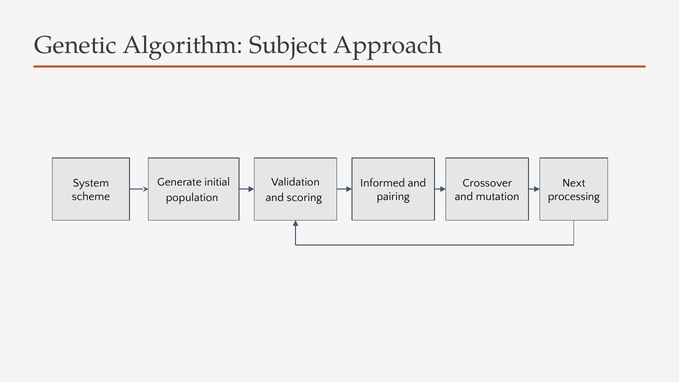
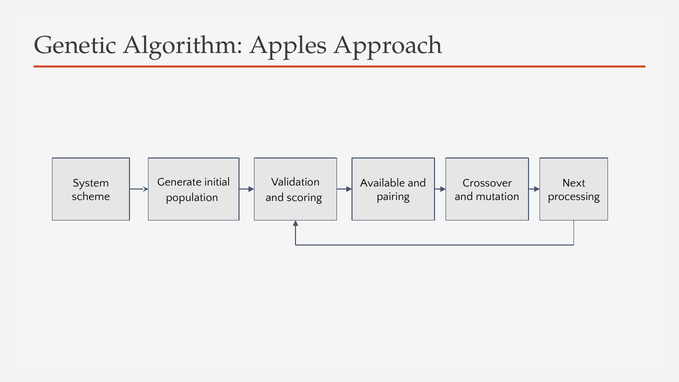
Subject: Subject -> Apples (288, 45)
Informed: Informed -> Available (383, 183)
